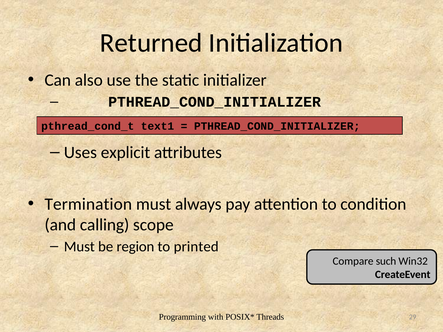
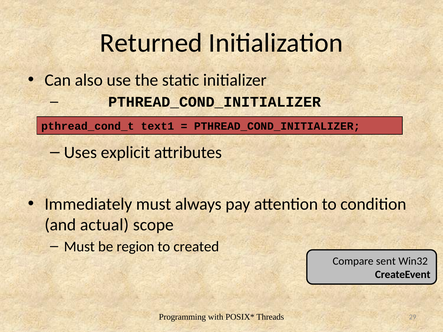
Termination: Termination -> Immediately (88, 204)
calling: calling -> actual (104, 225)
printed: printed -> created (196, 247)
such: such -> sent (386, 261)
